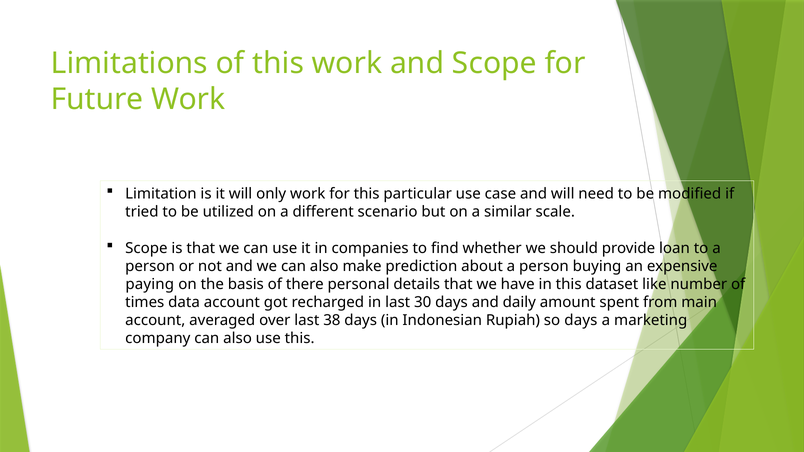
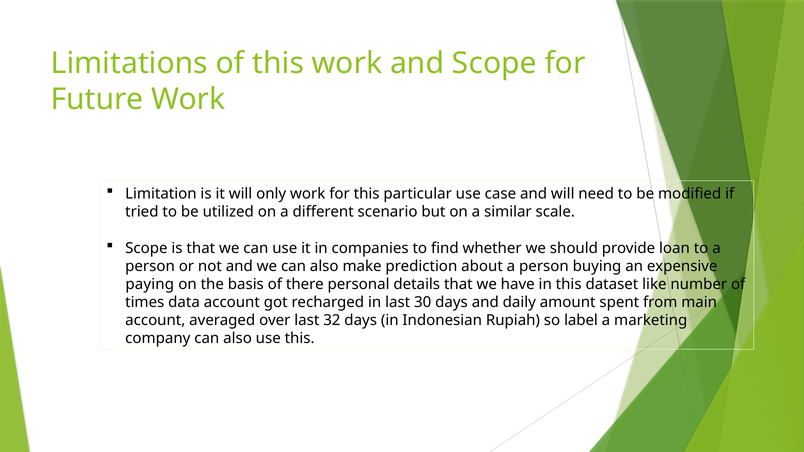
38: 38 -> 32 (332, 321)
so days: days -> label (581, 321)
